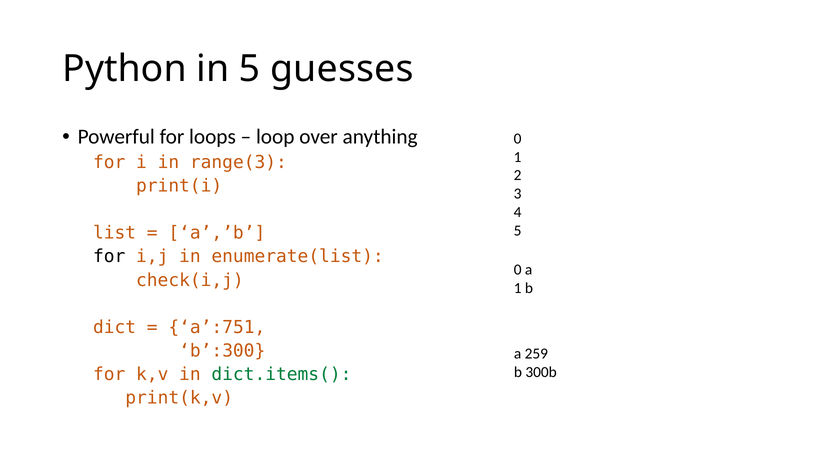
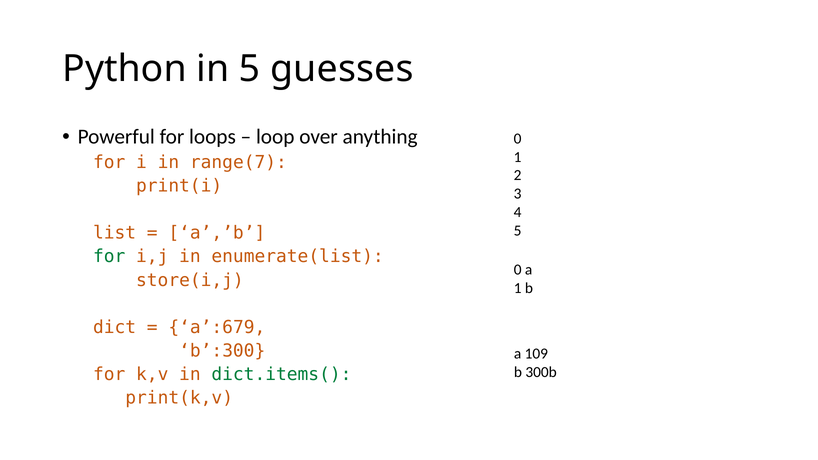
range(3: range(3 -> range(7 (238, 162)
for colour: black -> green (109, 257)
check(i,j: check(i,j -> store(i,j (190, 280)
a’:751: a’:751 -> a’:679 (217, 327)
259: 259 -> 109 (536, 354)
